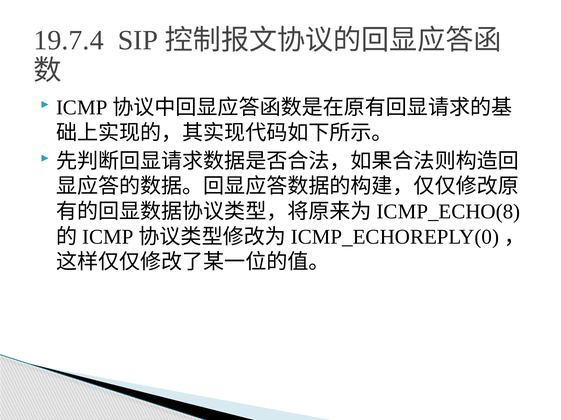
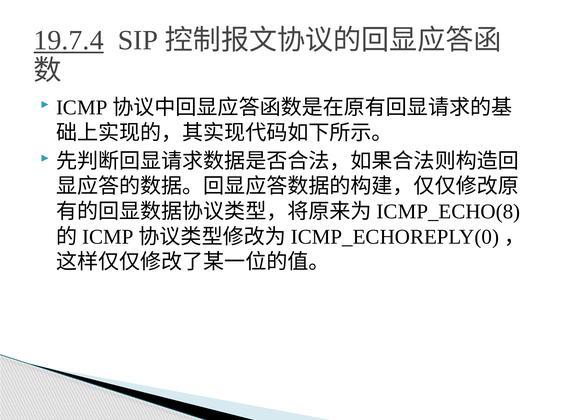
19.7.4 underline: none -> present (69, 40)
